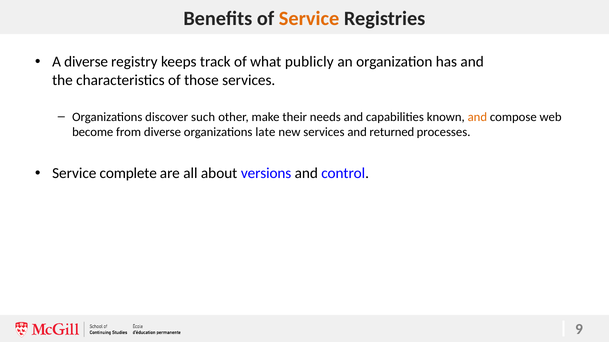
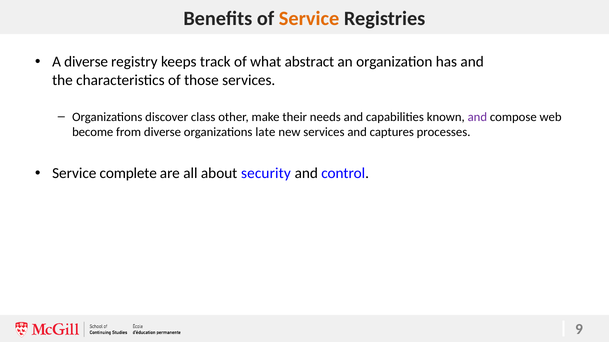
publicly: publicly -> abstract (309, 62)
such: such -> class (203, 117)
and colour: orange -> purple (477, 117)
returned: returned -> captures (392, 132)
versions: versions -> security (266, 174)
